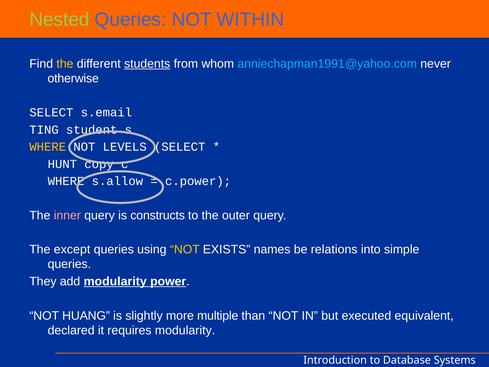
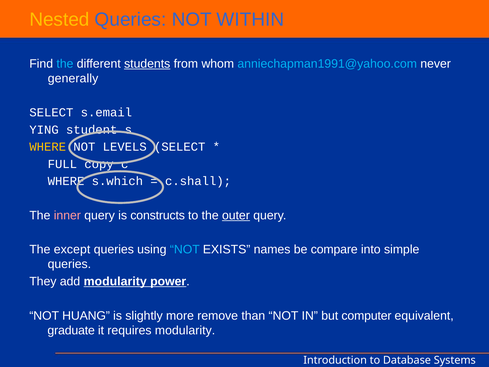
Nested colour: light green -> yellow (59, 20)
the colour: yellow -> light blue (65, 64)
otherwise: otherwise -> generally (73, 78)
TING: TING -> YING (44, 130)
HUNT: HUNT -> FULL (62, 164)
s.allow: s.allow -> s.which (117, 181)
c.power: c.power -> c.shall (198, 181)
outer underline: none -> present (236, 215)
NOT colour: yellow -> light blue (185, 249)
relations: relations -> compare (334, 249)
multiple: multiple -> remove (218, 315)
executed: executed -> computer (366, 315)
declared: declared -> graduate (71, 330)
